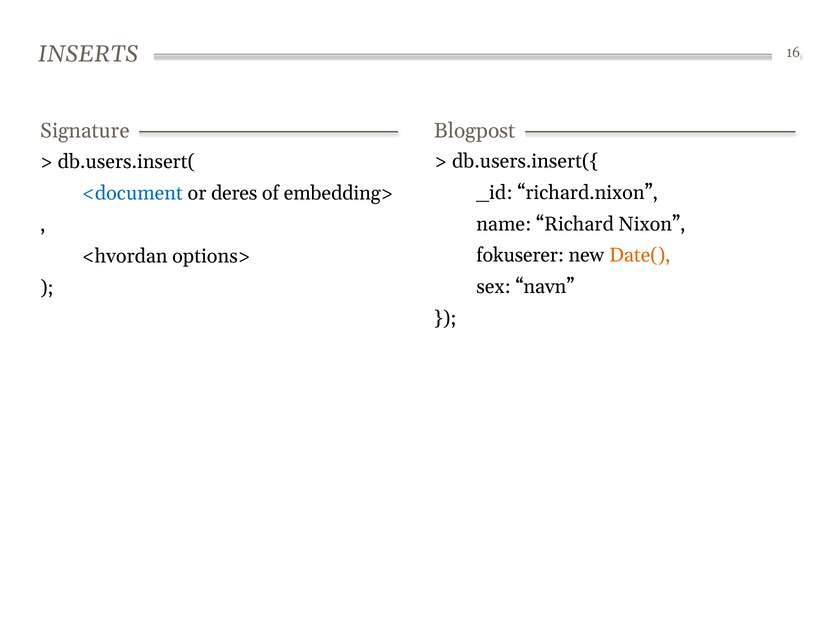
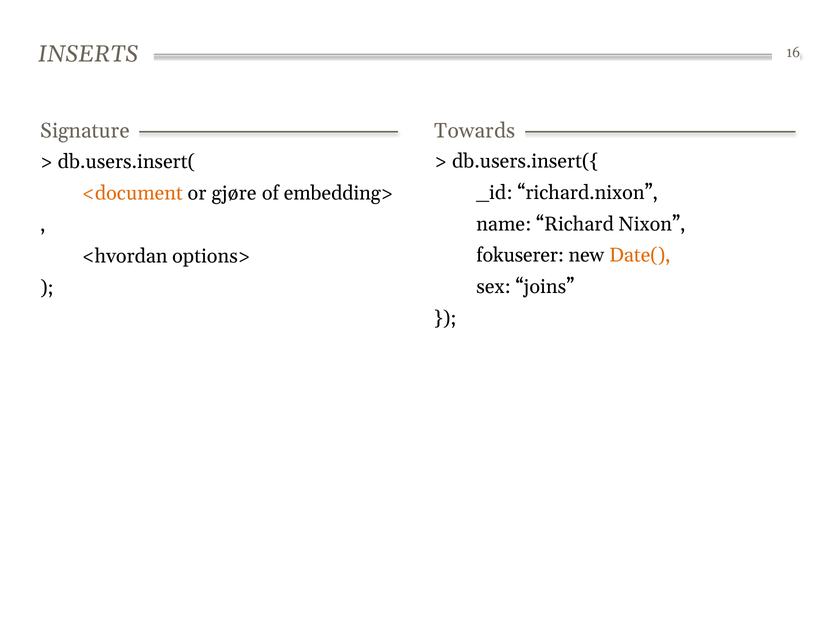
Blogpost: Blogpost -> Towards (475, 131)
<document colour: blue -> orange (132, 193)
deres: deres -> gjøre (234, 193)
navn: navn -> joins (545, 287)
